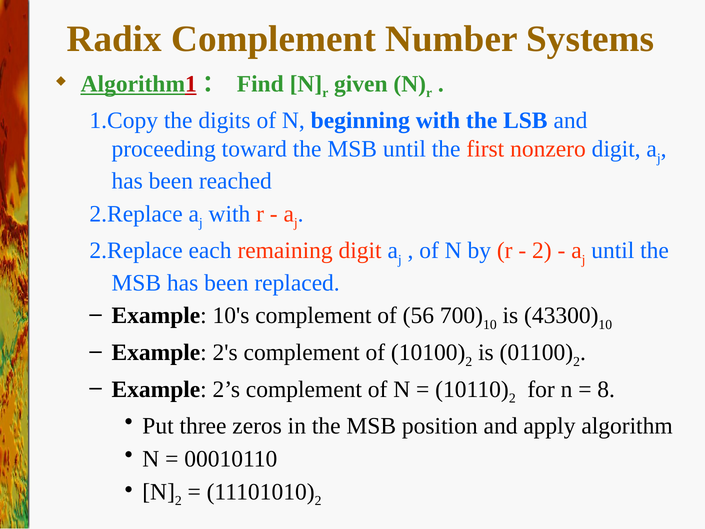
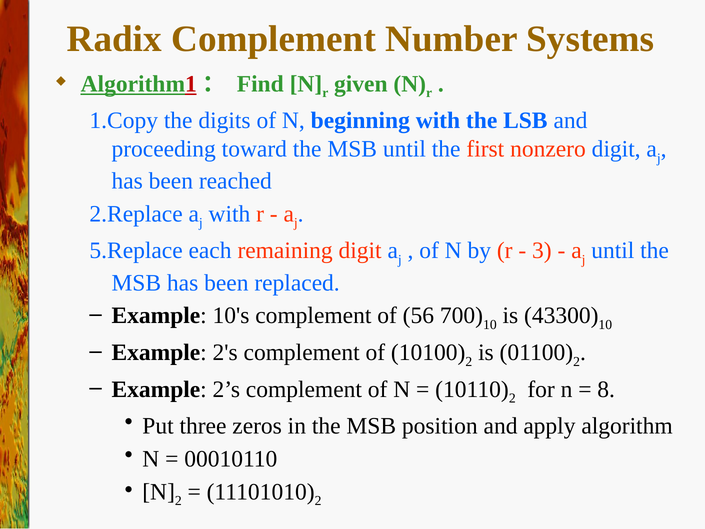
2.Replace: 2.Replace -> 5.Replace (136, 251)
2: 2 -> 3 (542, 251)
